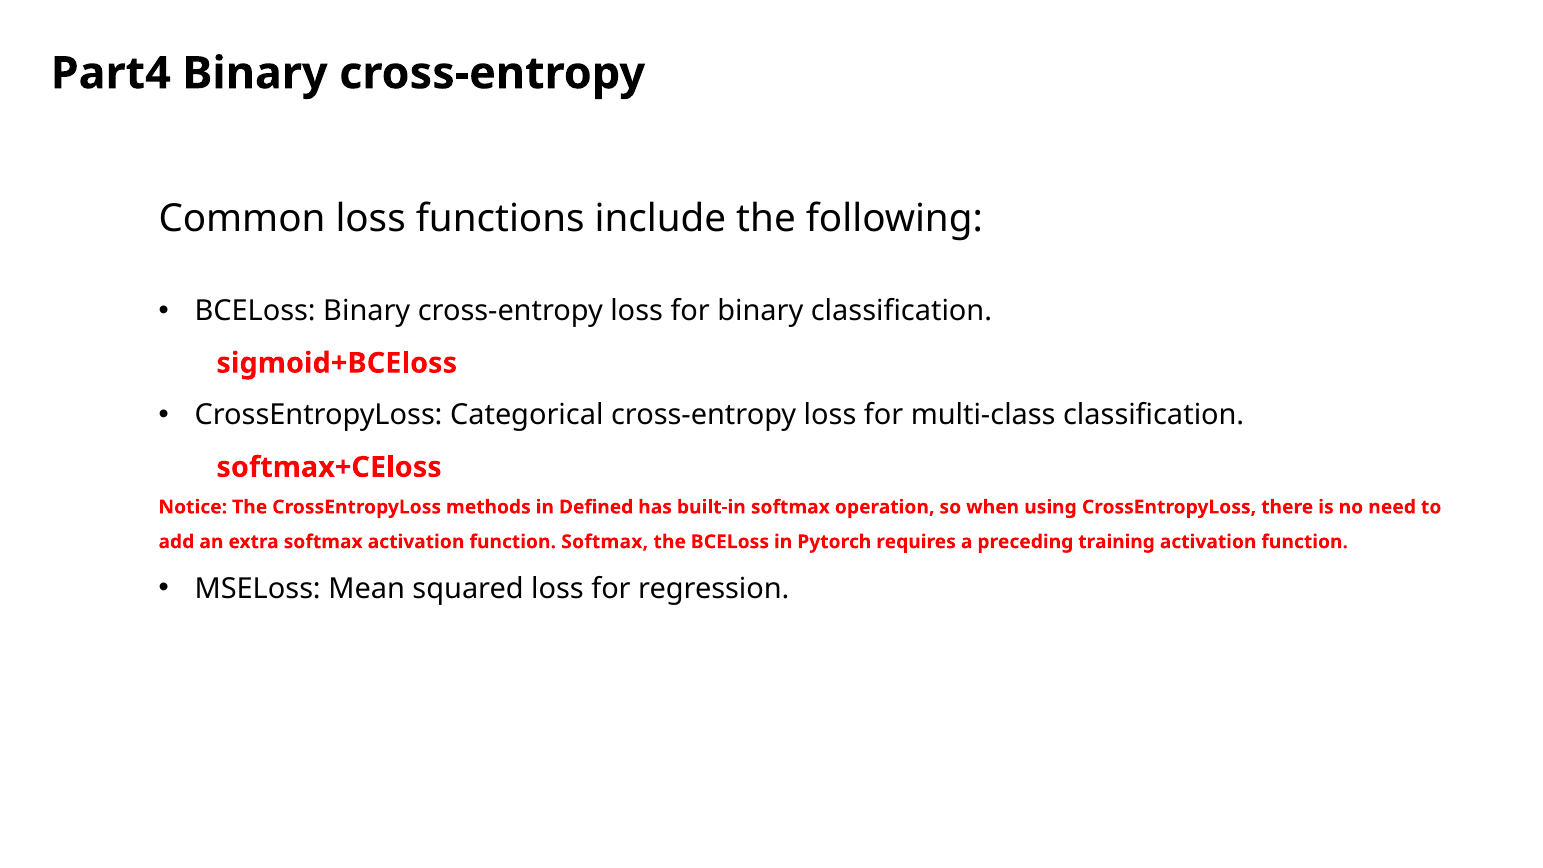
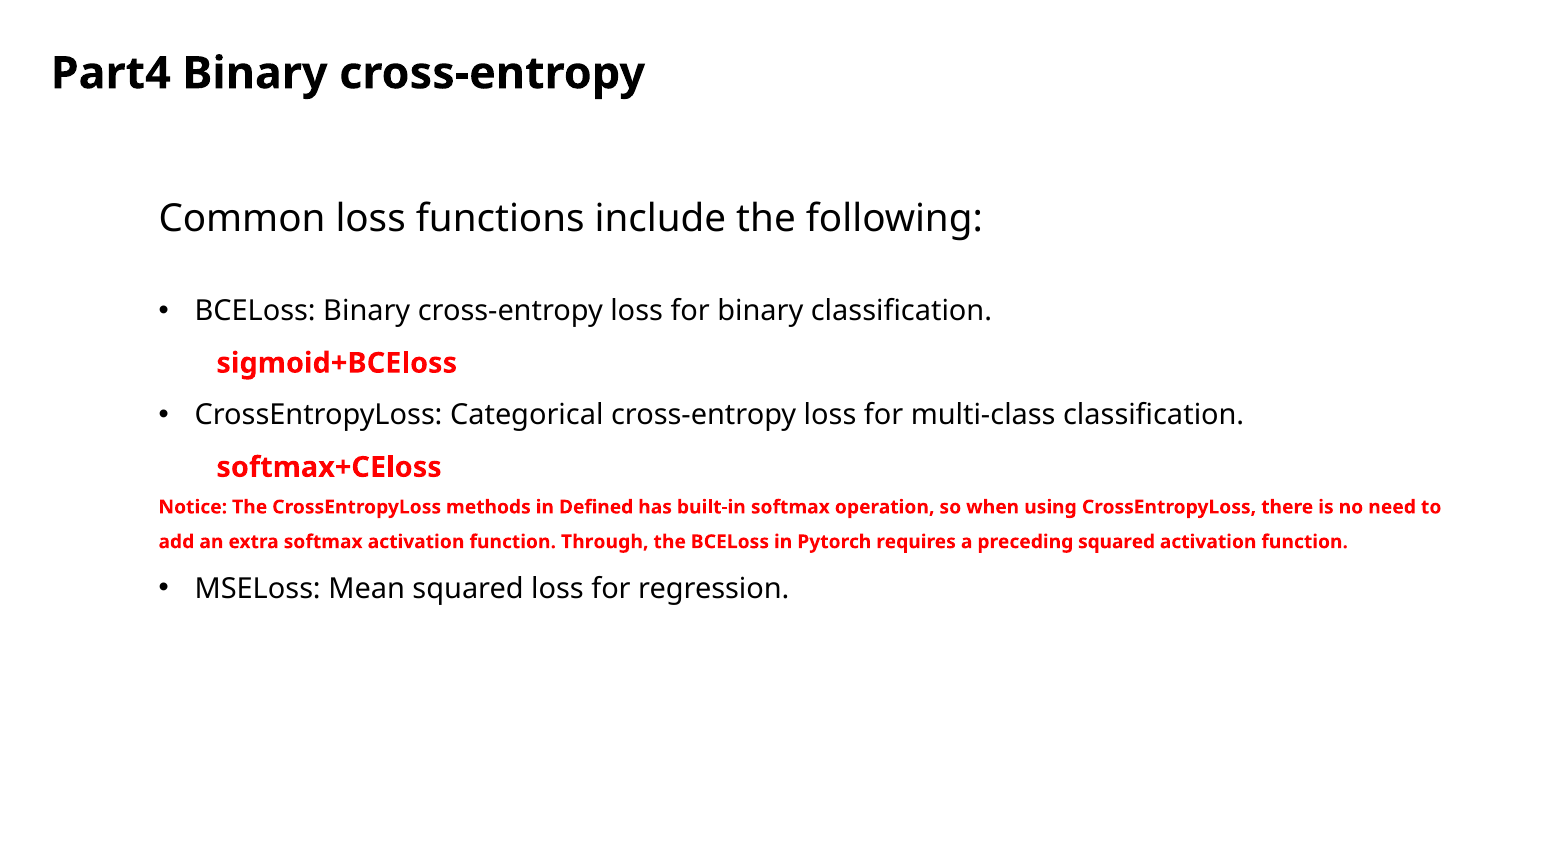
function Softmax: Softmax -> Through (605, 542)
preceding training: training -> squared (1117, 542)
